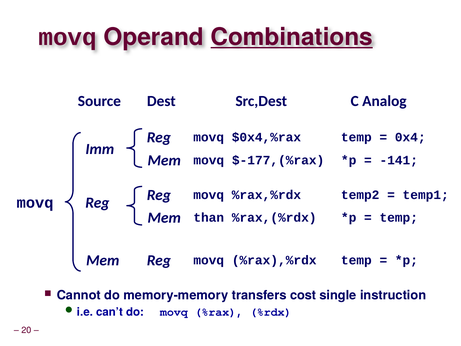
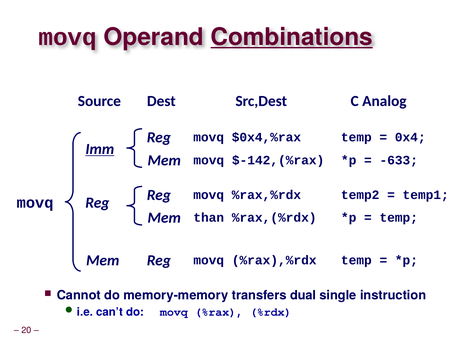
Imm underline: none -> present (100, 149)
$-177,(%rax: $-177,(%rax -> $-142,(%rax (278, 160)
-141: -141 -> -633 (399, 160)
cost: cost -> dual (303, 295)
